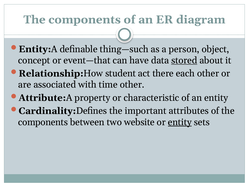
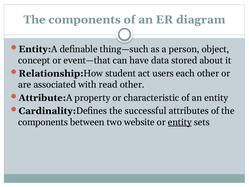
stored underline: present -> none (184, 60)
there: there -> users (163, 73)
time: time -> read (108, 85)
important: important -> successful (146, 111)
